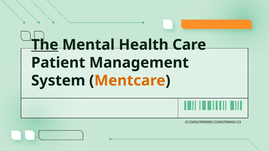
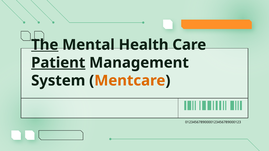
Patient underline: none -> present (58, 63)
